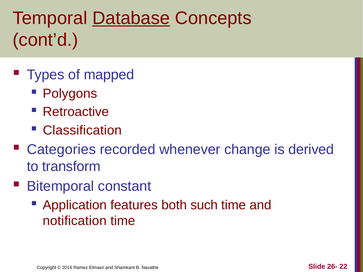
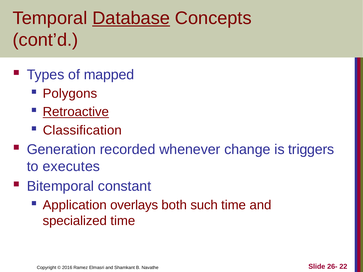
Retroactive underline: none -> present (76, 112)
Categories: Categories -> Generation (61, 150)
derived: derived -> triggers (311, 150)
transform: transform -> executes (71, 167)
features: features -> overlays (134, 205)
notification: notification -> specialized (75, 221)
